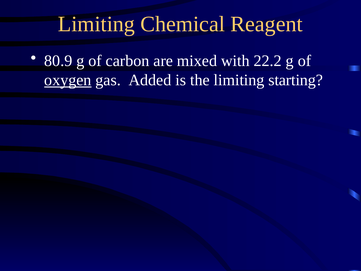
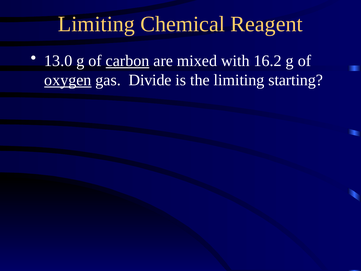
80.9: 80.9 -> 13.0 (58, 61)
carbon underline: none -> present (128, 61)
22.2: 22.2 -> 16.2 (268, 61)
Added: Added -> Divide (150, 80)
